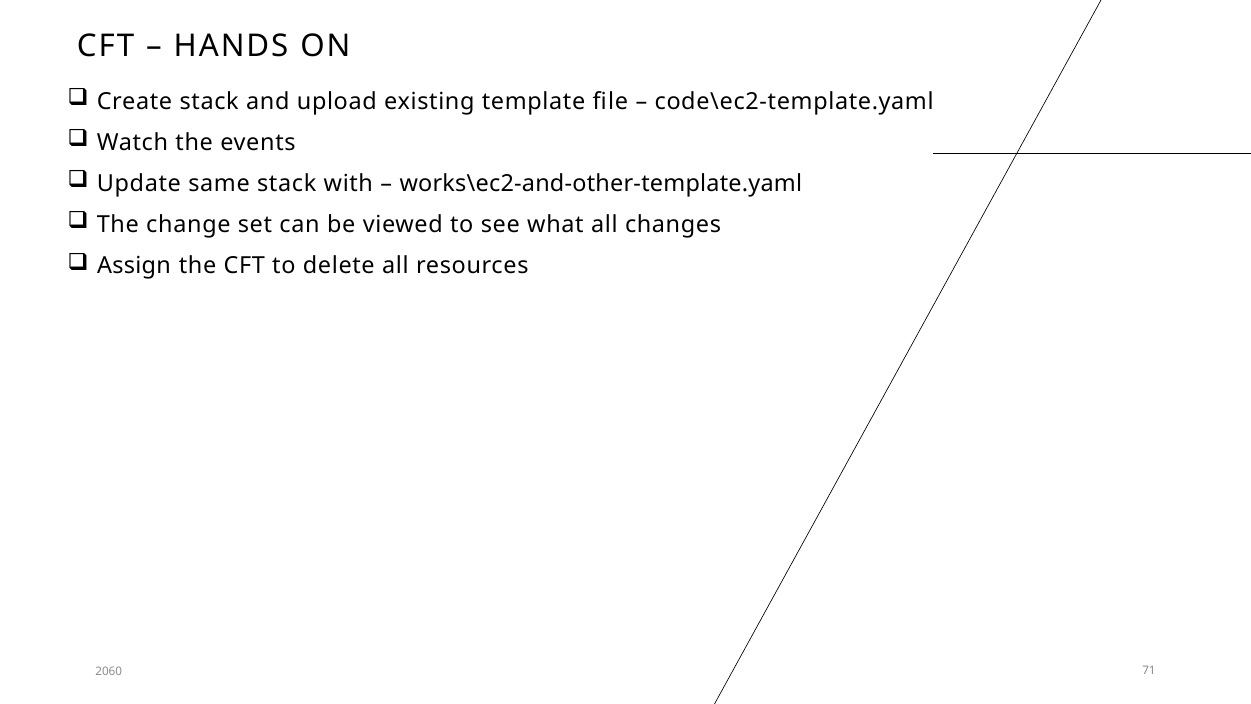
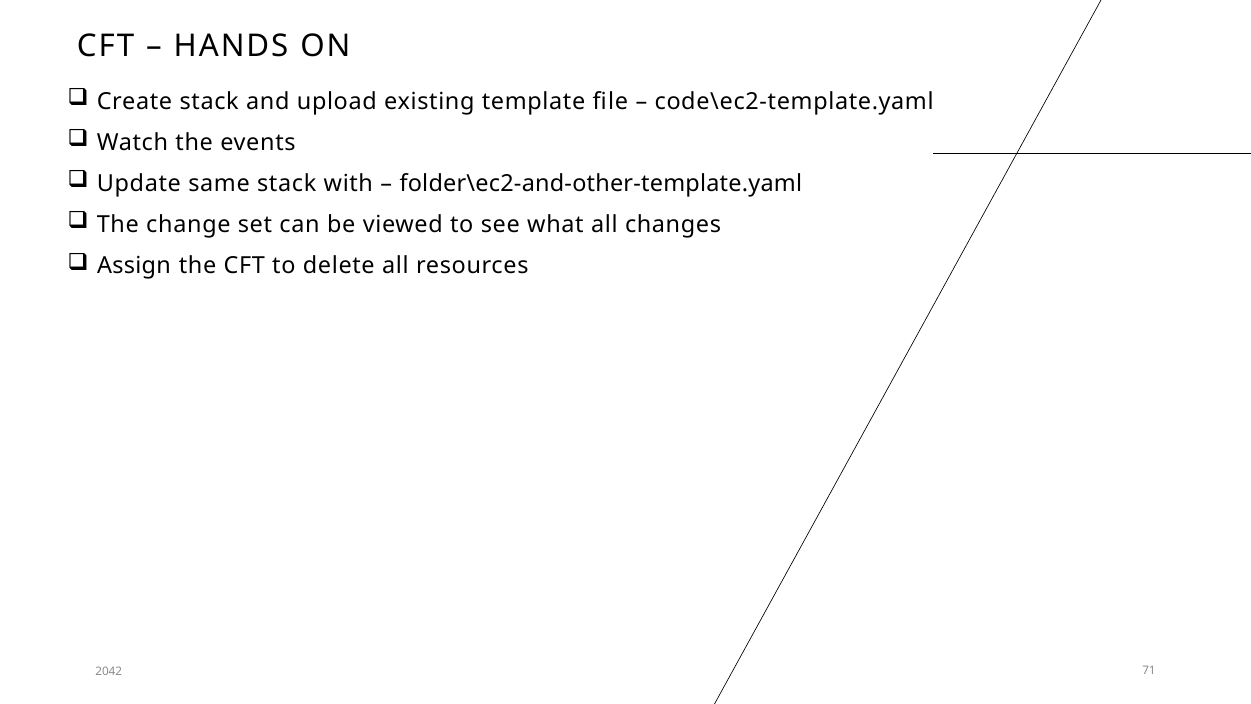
works\ec2-and-other-template.yaml: works\ec2-and-other-template.yaml -> folder\ec2-and-other-template.yaml (601, 184)
2060: 2060 -> 2042 (109, 672)
